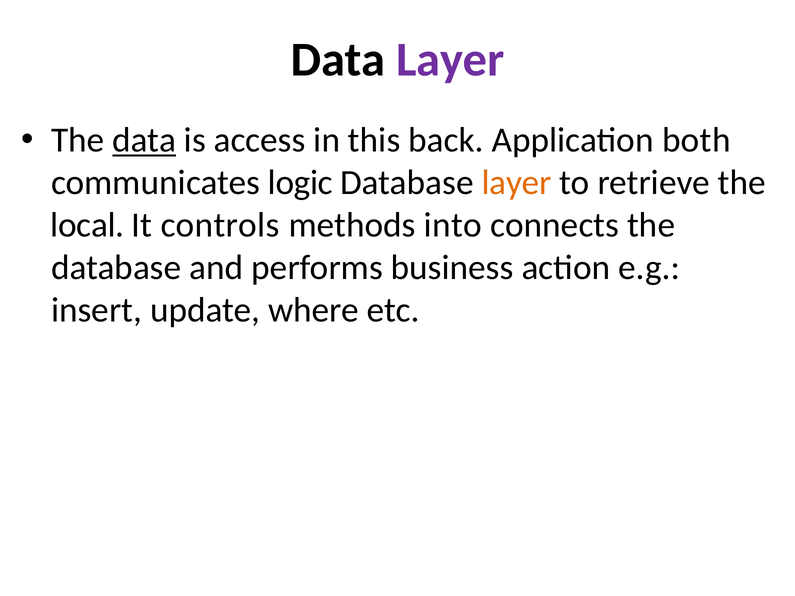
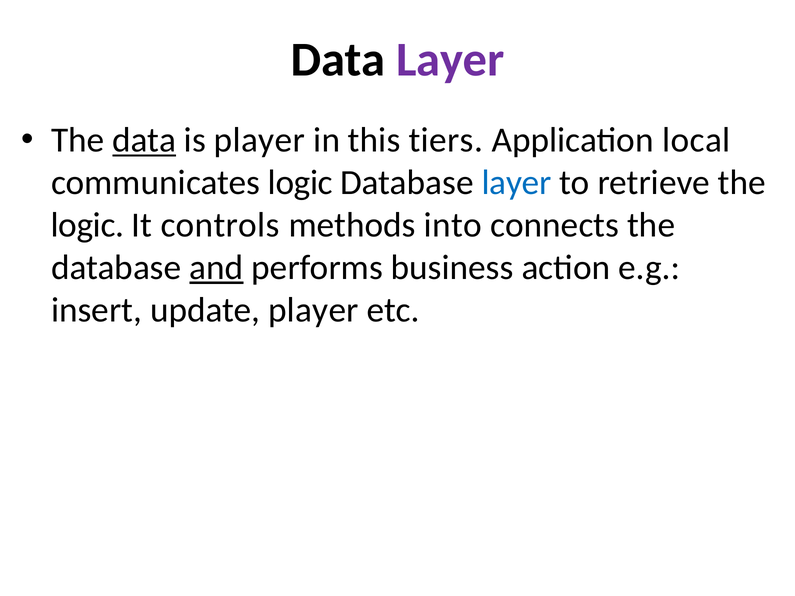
is access: access -> player (259, 140)
back: back -> tiers (446, 140)
both: both -> local (696, 140)
layer colour: orange -> blue (517, 183)
local: local -> logic (87, 225)
and underline: none -> present (216, 268)
update where: where -> player (313, 310)
